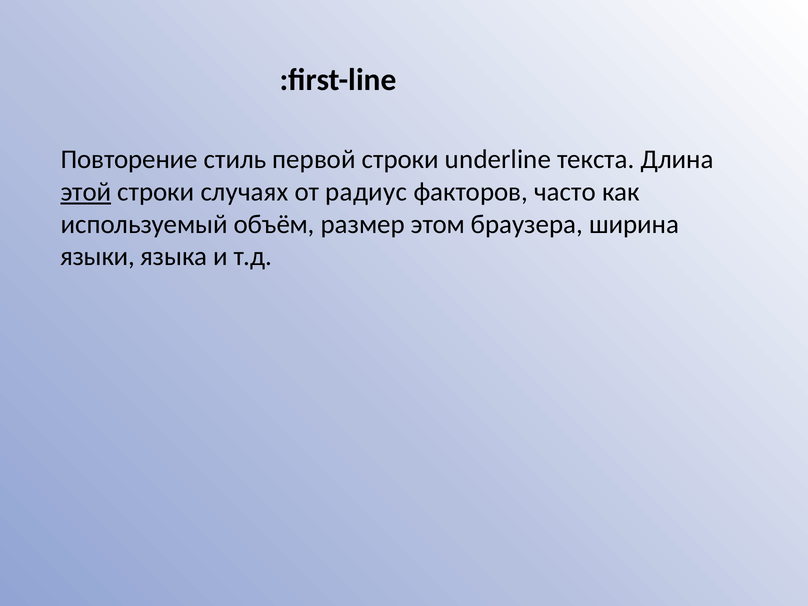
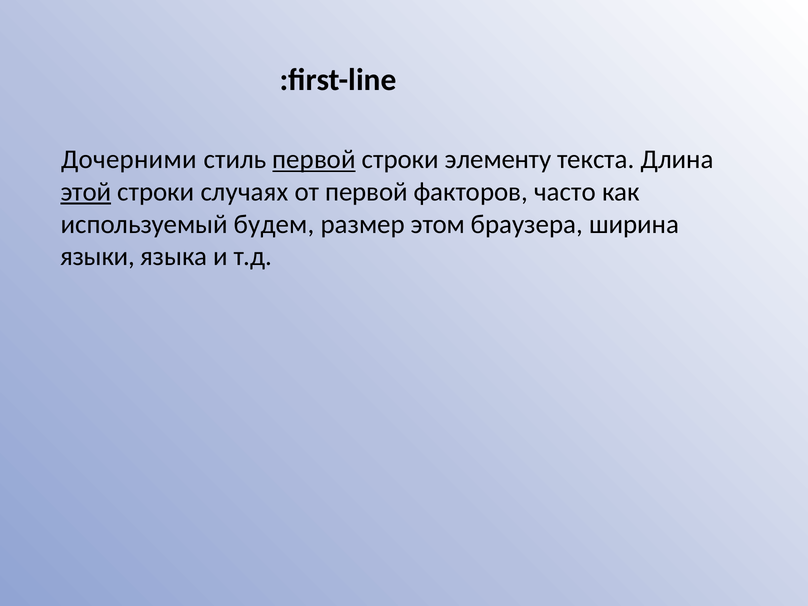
Повторение: Повторение -> Дочерними (129, 160)
первой underline: none -> present (314, 160)
underline: underline -> элементу (498, 160)
от радиус: радиус -> первой (366, 192)
объём: объём -> будем (274, 224)
